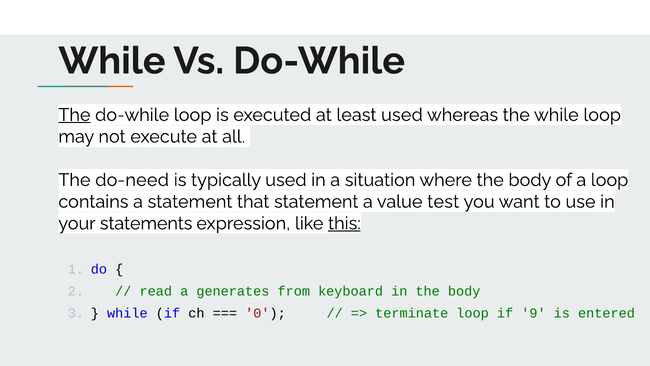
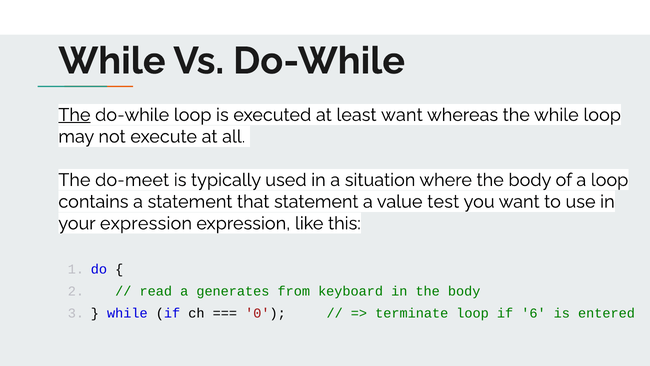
least used: used -> want (402, 115)
do-need: do-need -> do-meet (132, 180)
your statements: statements -> expression (146, 223)
this underline: present -> none (344, 223)
9: 9 -> 6 (533, 313)
